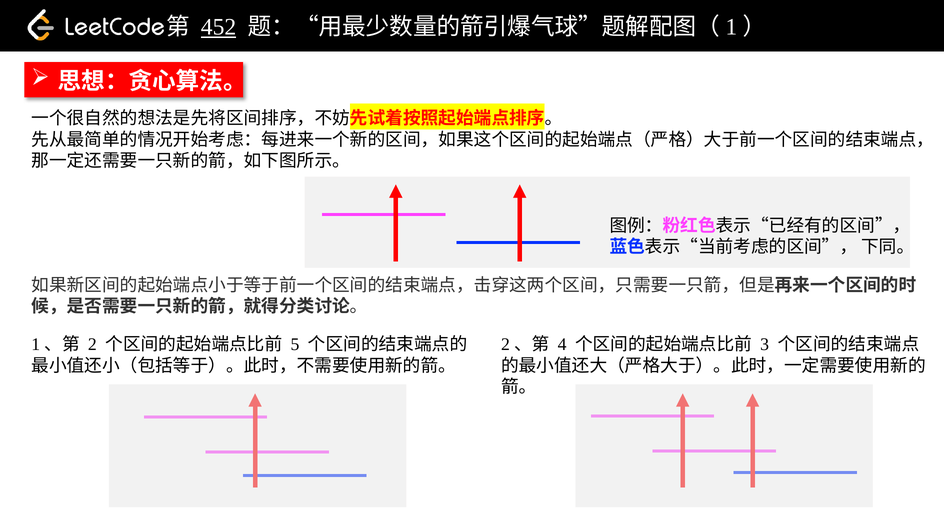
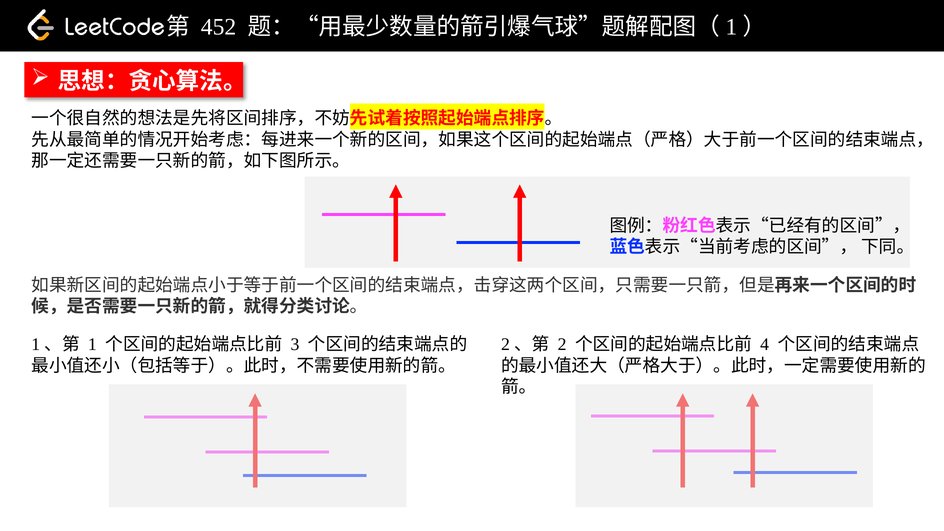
452 underline: present -> none (219, 27)
2: 2 -> 1 (92, 345)
5: 5 -> 3 (295, 345)
4: 4 -> 2 (562, 345)
3: 3 -> 4 (765, 345)
